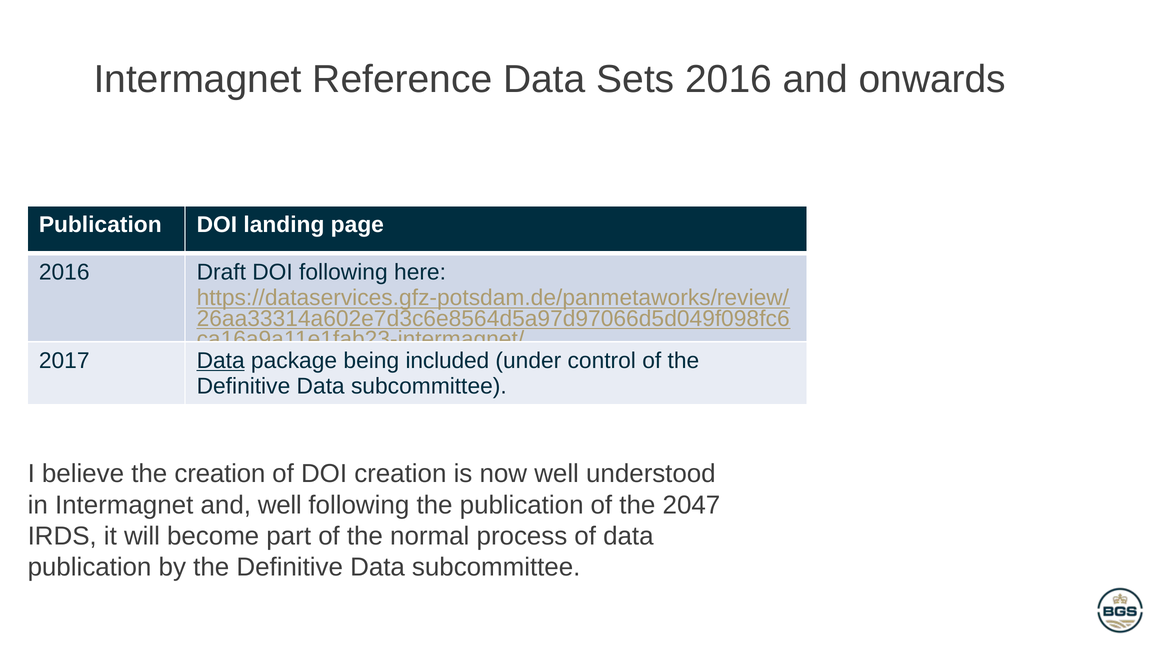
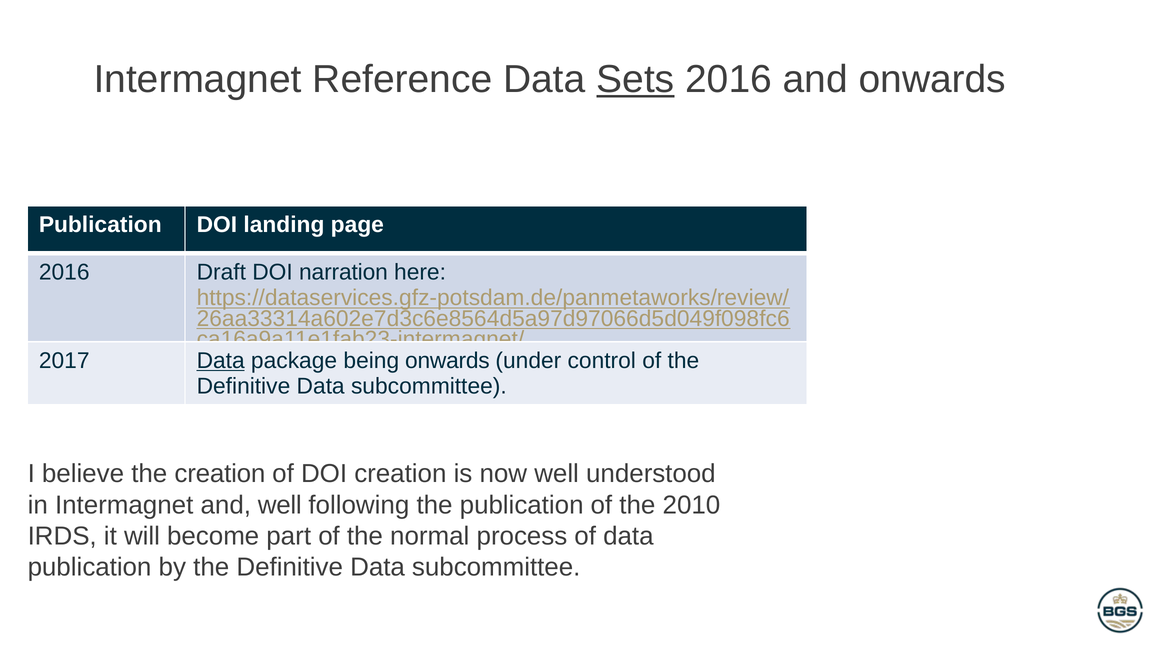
Sets underline: none -> present (635, 80)
DOI following: following -> narration (343, 272)
being included: included -> onwards (447, 361)
2047: 2047 -> 2010 (691, 505)
